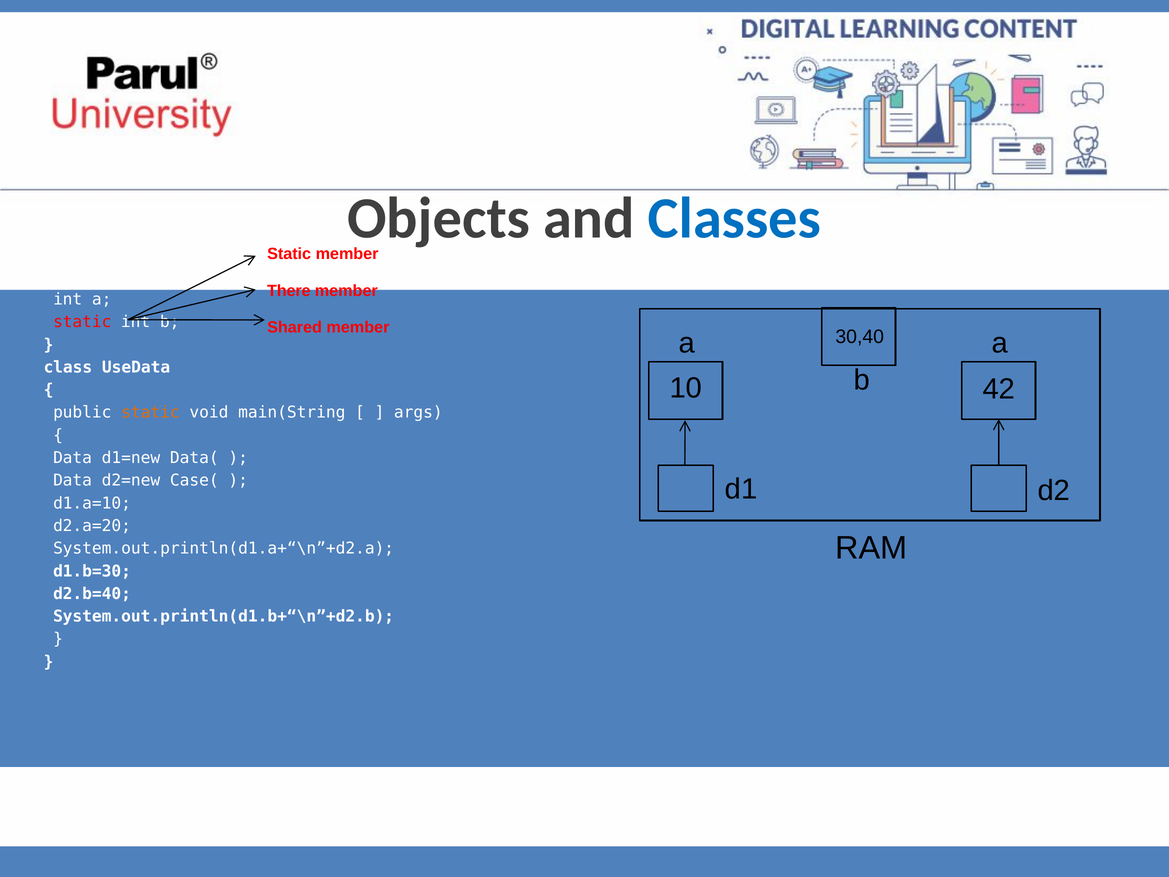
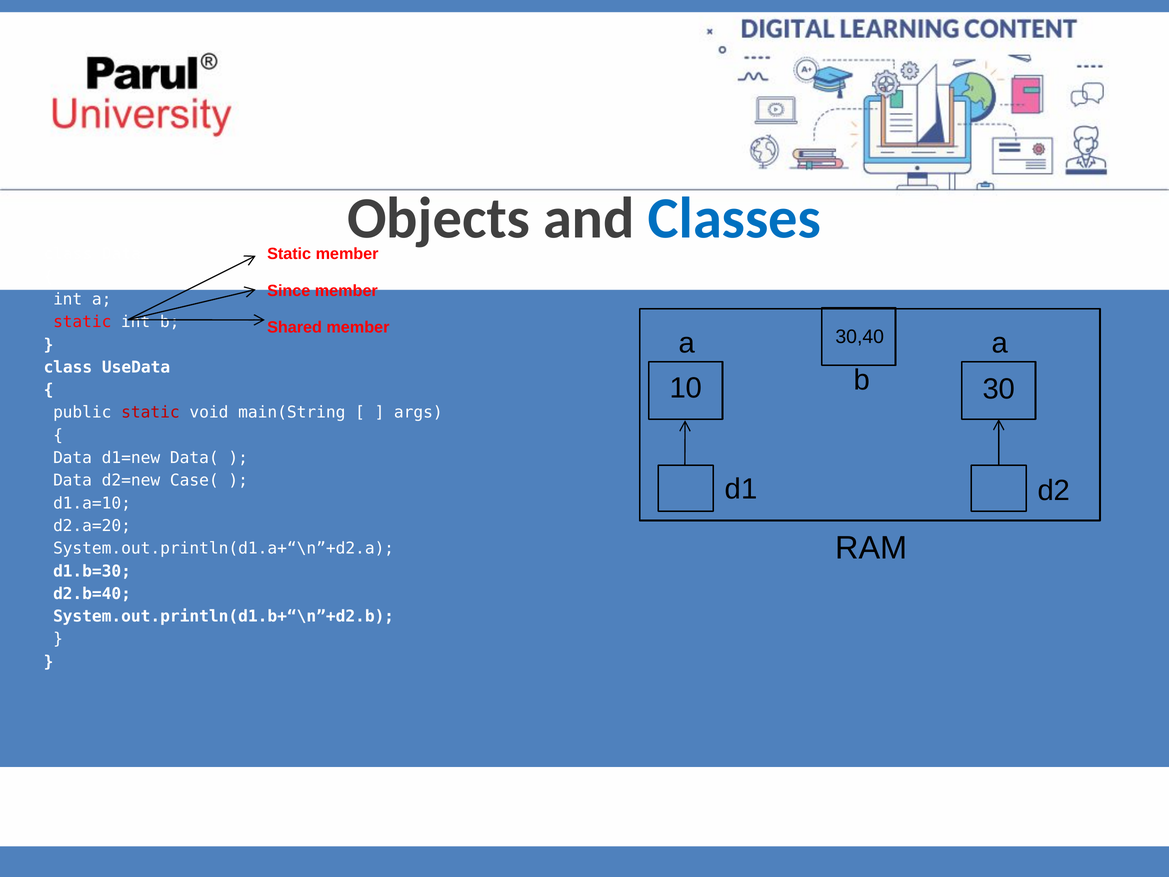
There: There -> Since (289, 291)
42: 42 -> 30 (999, 389)
static colour: orange -> red (150, 412)
